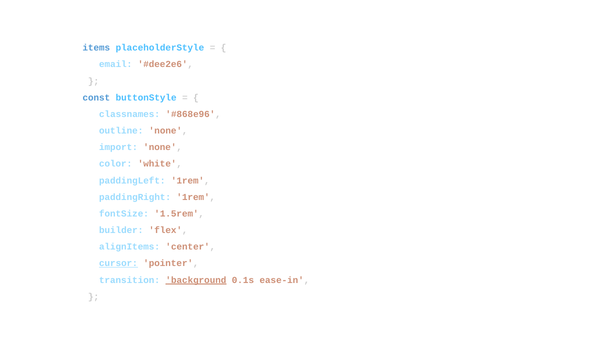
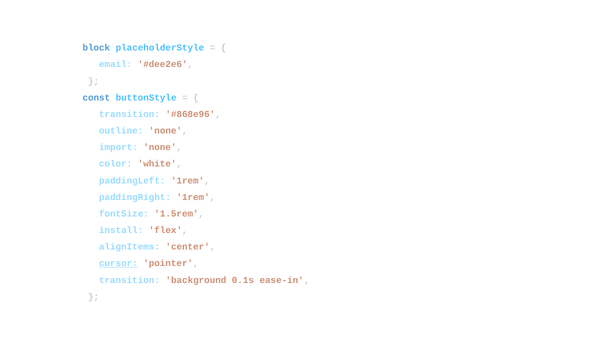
items: items -> block (96, 48)
classnames: classnames -> transition (129, 114)
builder: builder -> install (121, 230)
background underline: present -> none (196, 280)
